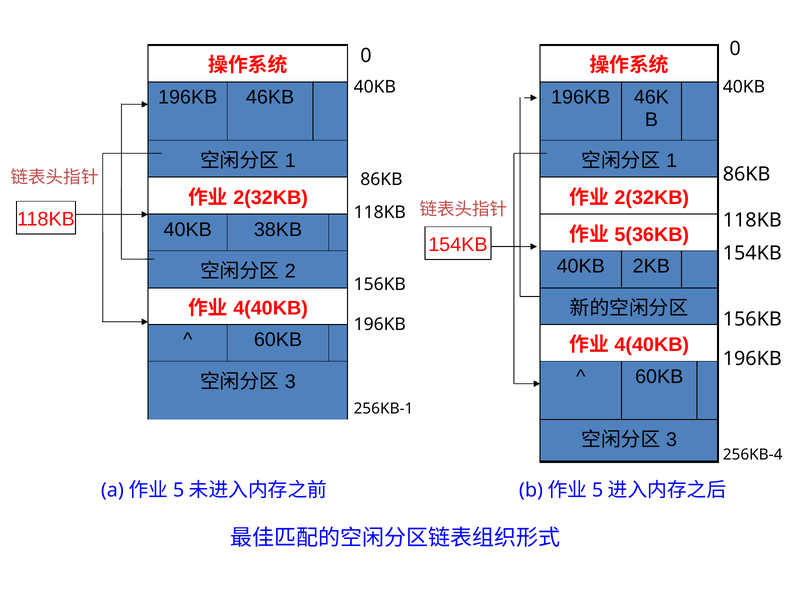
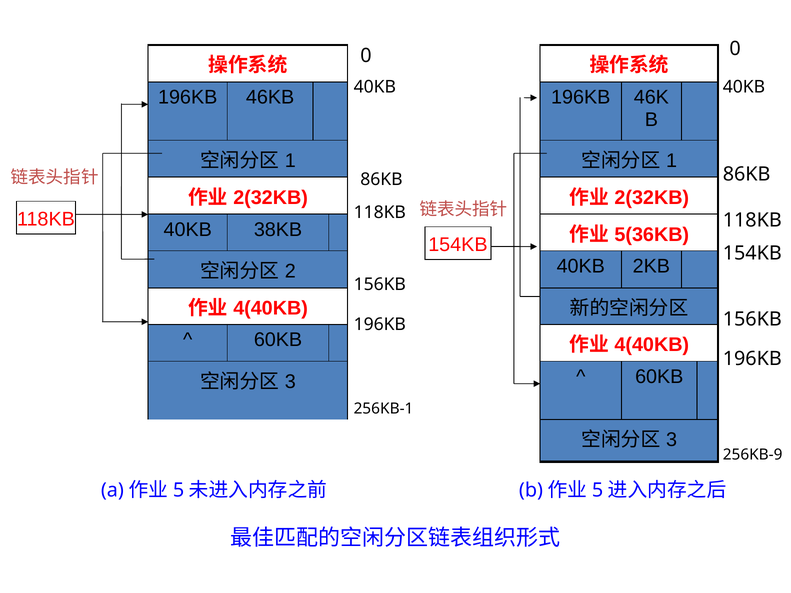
256KB-4: 256KB-4 -> 256KB-9 (753, 455)
